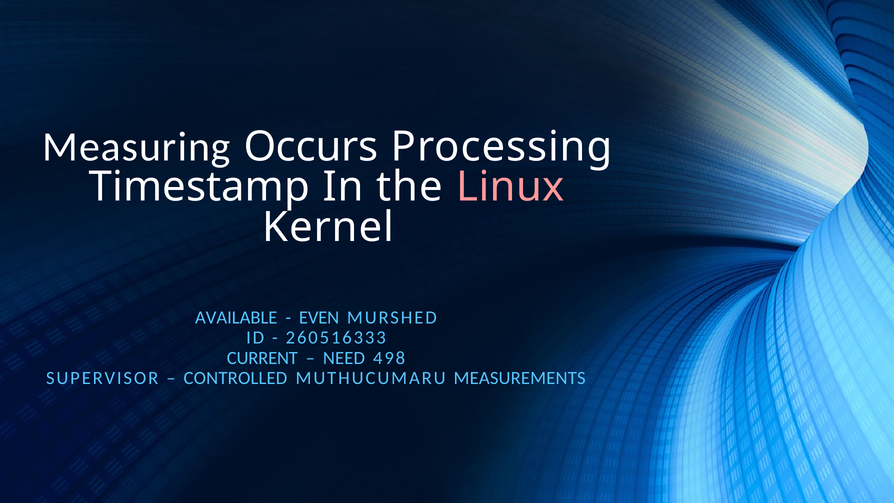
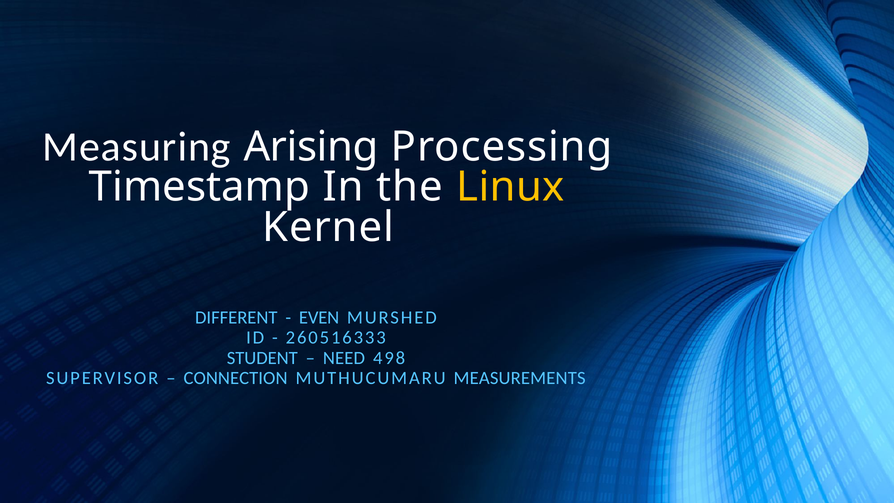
Occurs: Occurs -> Arising (311, 147)
Linux colour: pink -> yellow (510, 187)
AVAILABLE: AVAILABLE -> DIFFERENT (236, 318)
CURRENT: CURRENT -> STUDENT (262, 358)
CONTROLLED: CONTROLLED -> CONNECTION (236, 378)
